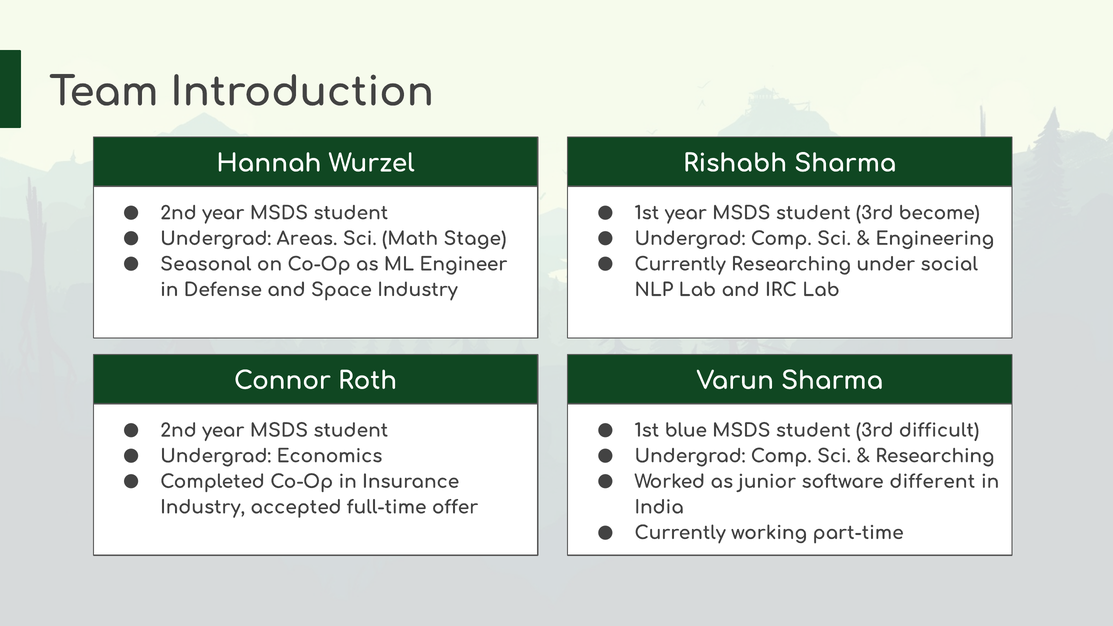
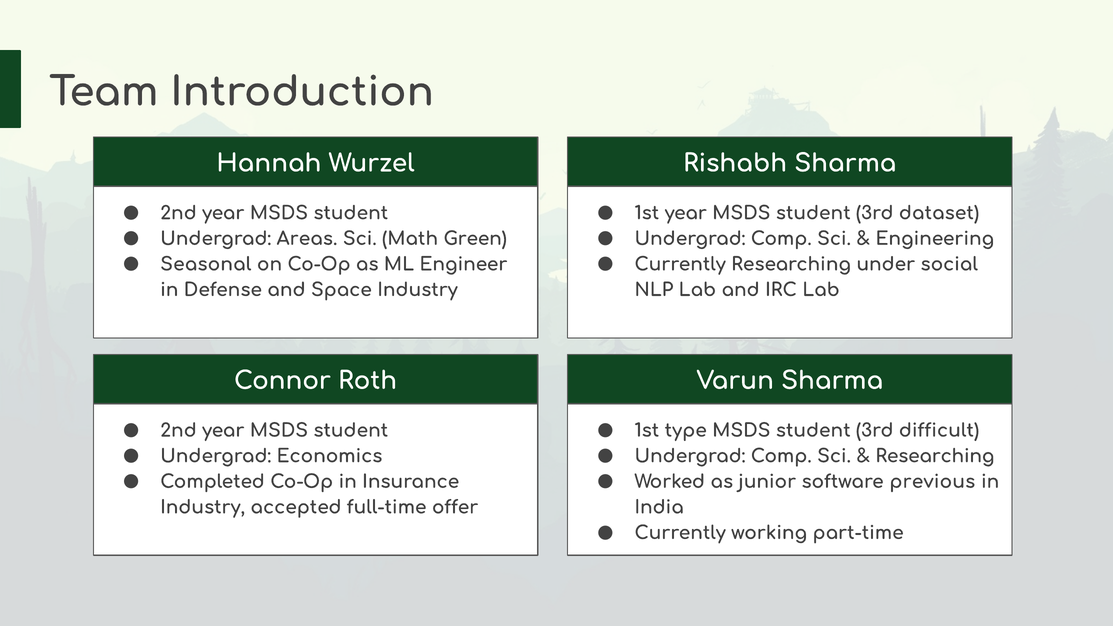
become: become -> dataset (939, 213)
Stage: Stage -> Green (475, 239)
blue: blue -> type (686, 431)
different: different -> previous (932, 482)
